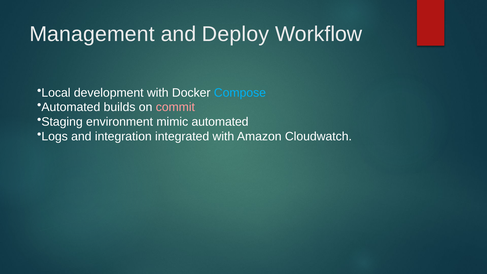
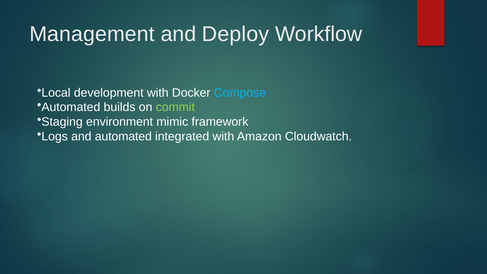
commit colour: pink -> light green (175, 107)
mimic automated: automated -> framework (220, 122)
and integration: integration -> automated (123, 136)
